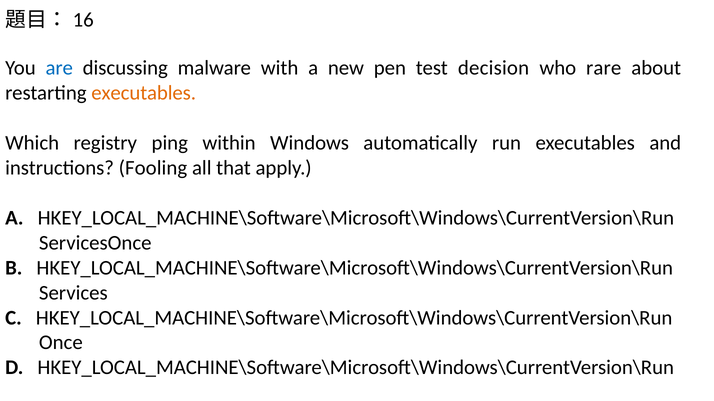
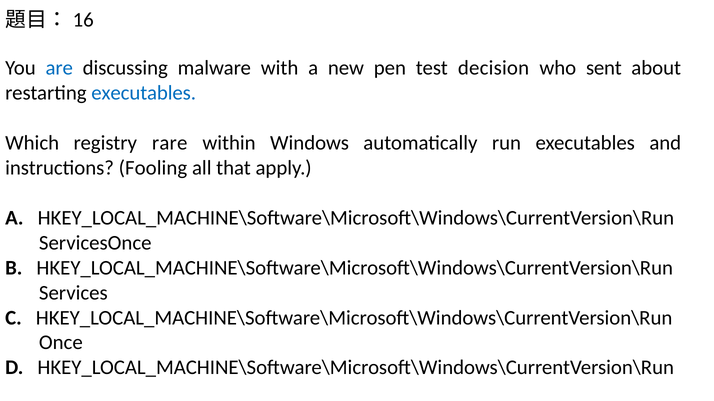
rare: rare -> sent (604, 68)
executables colour: orange -> blue (144, 93)
ping: ping -> rare (170, 143)
